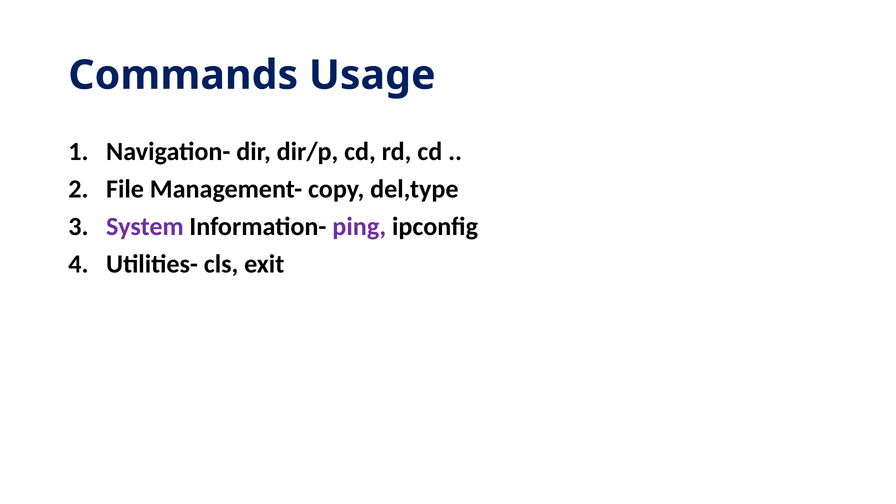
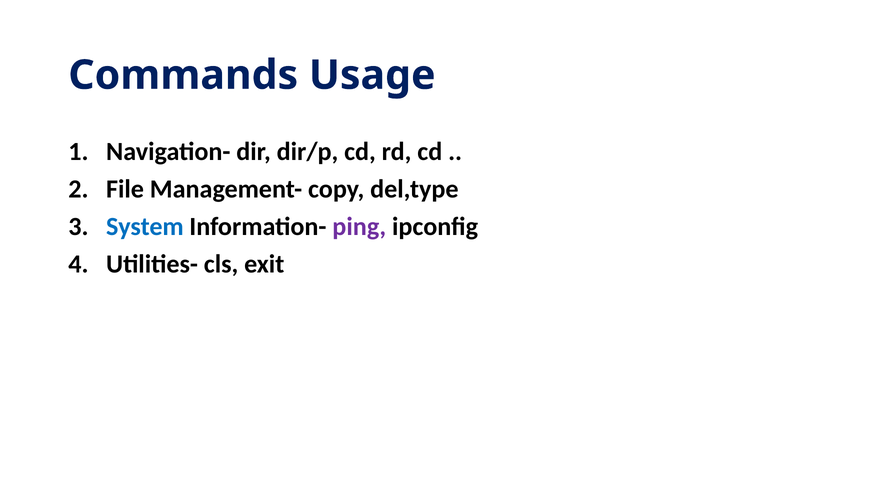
System colour: purple -> blue (145, 227)
